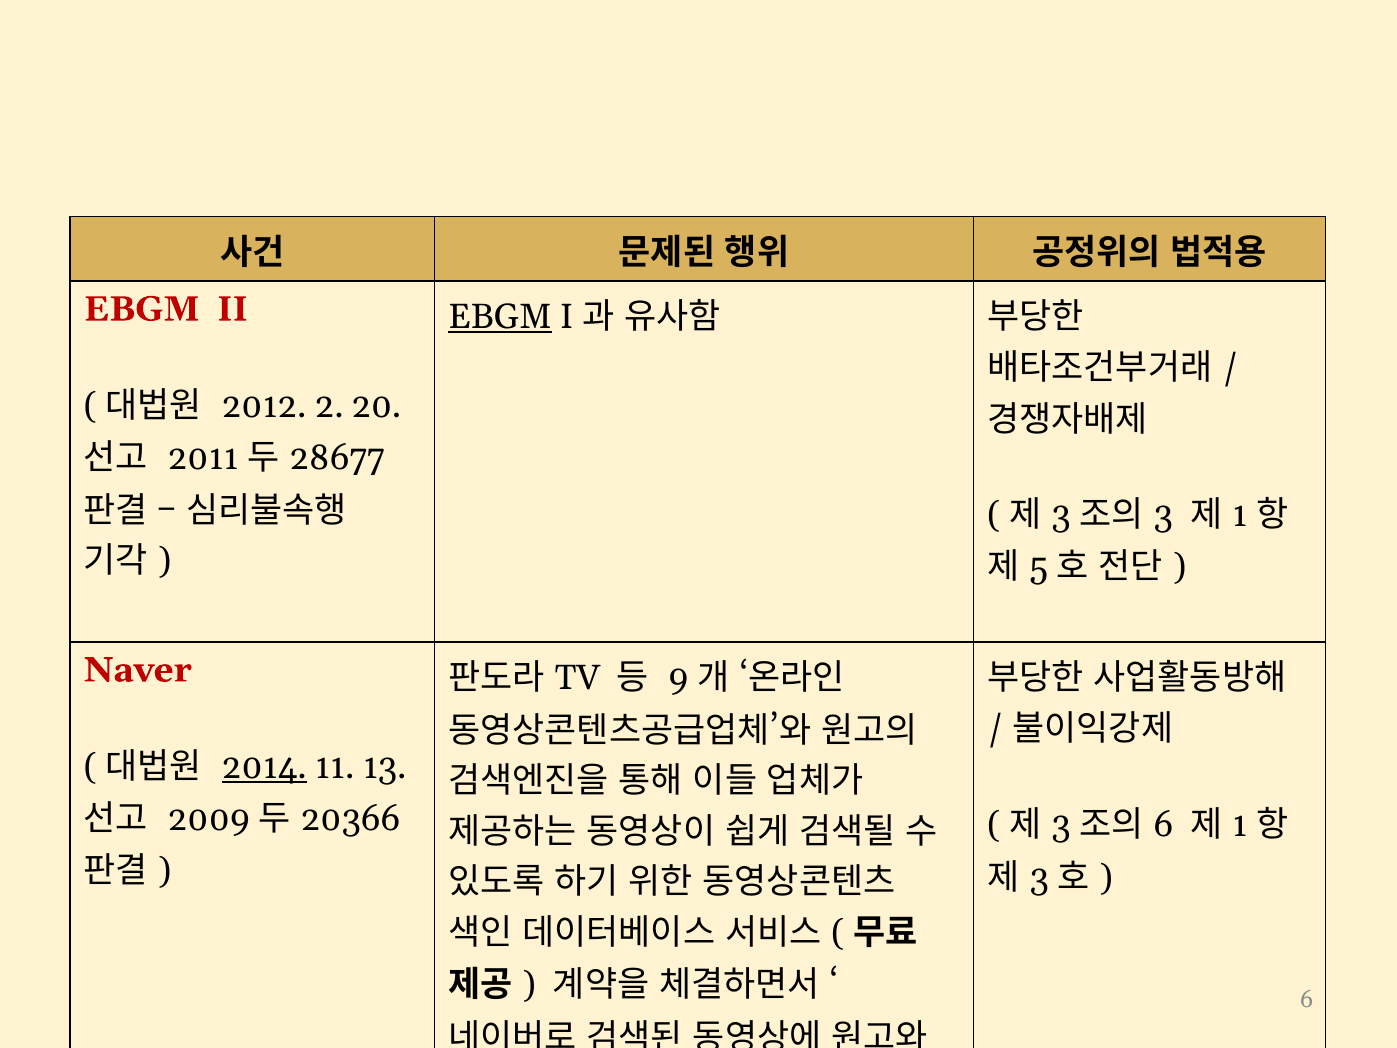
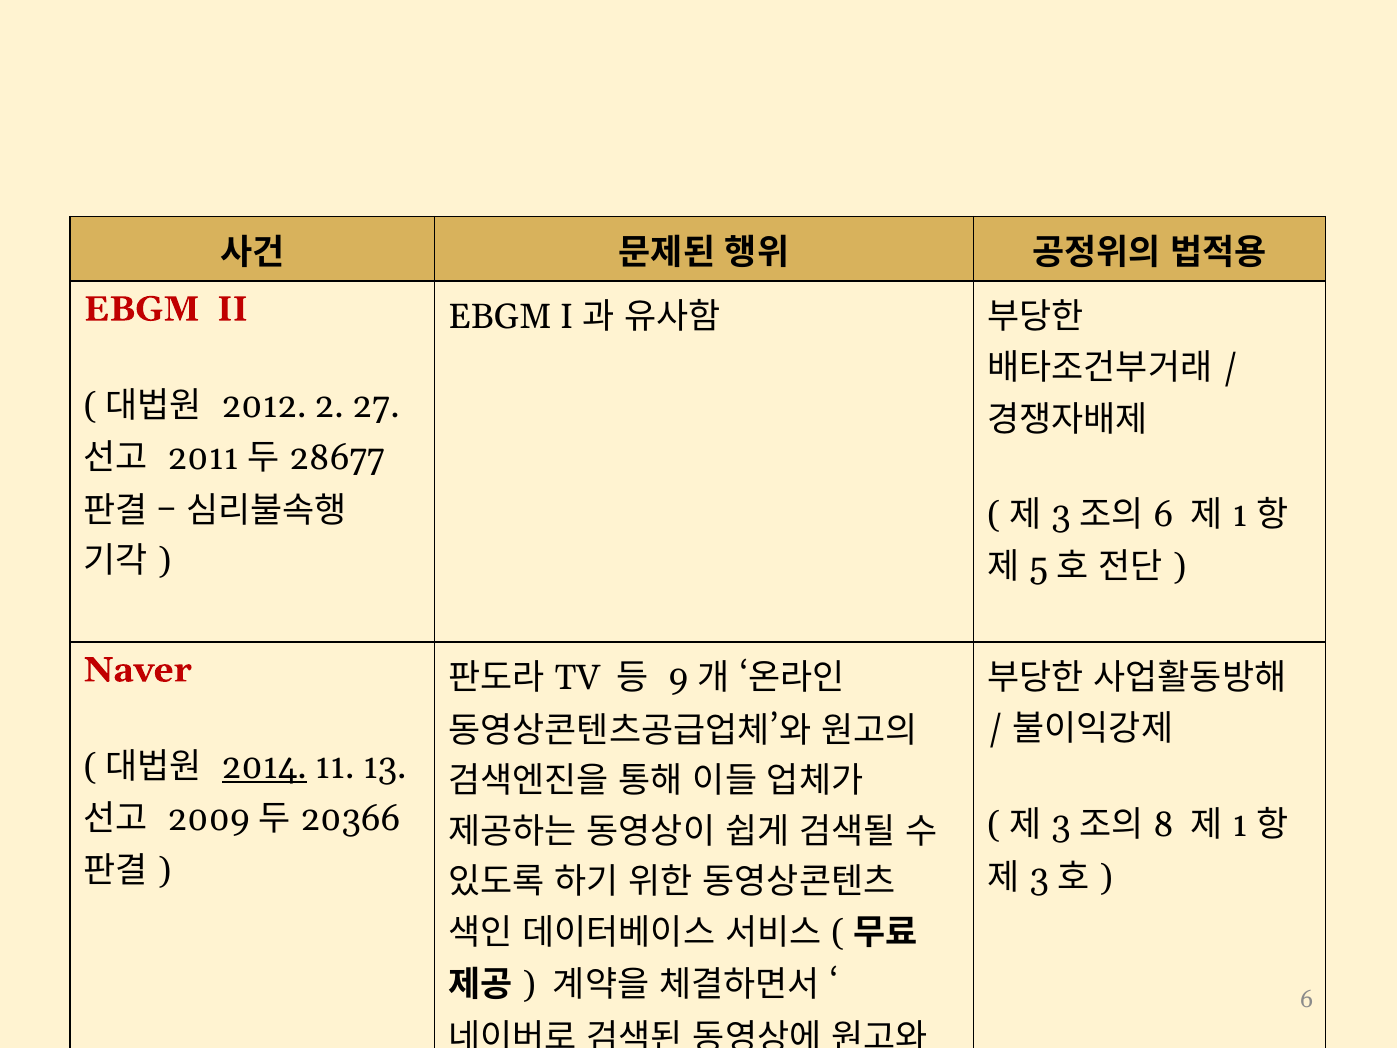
EBGM underline: present -> none (500, 317)
20: 20 -> 27 (376, 406)
3: 3 -> 6 (1164, 515)
6: 6 -> 8 (1164, 825)
